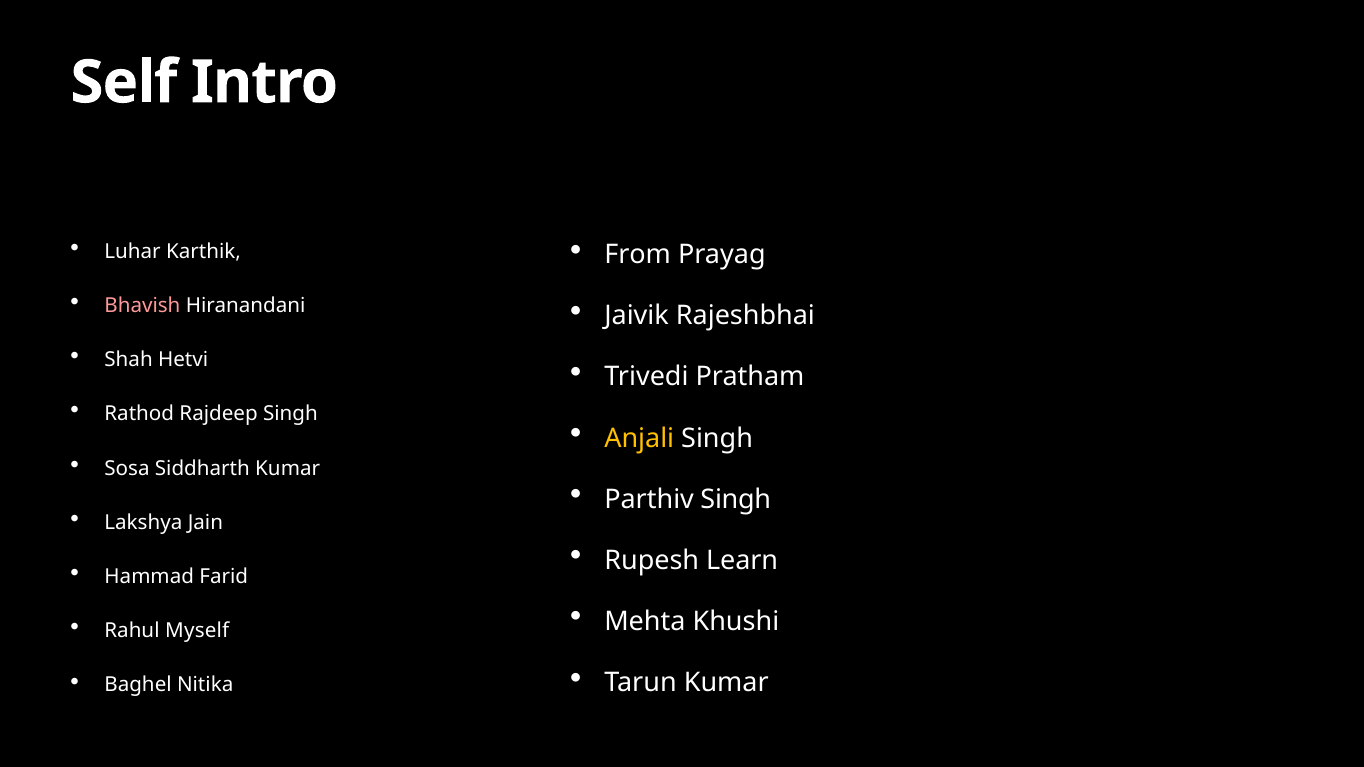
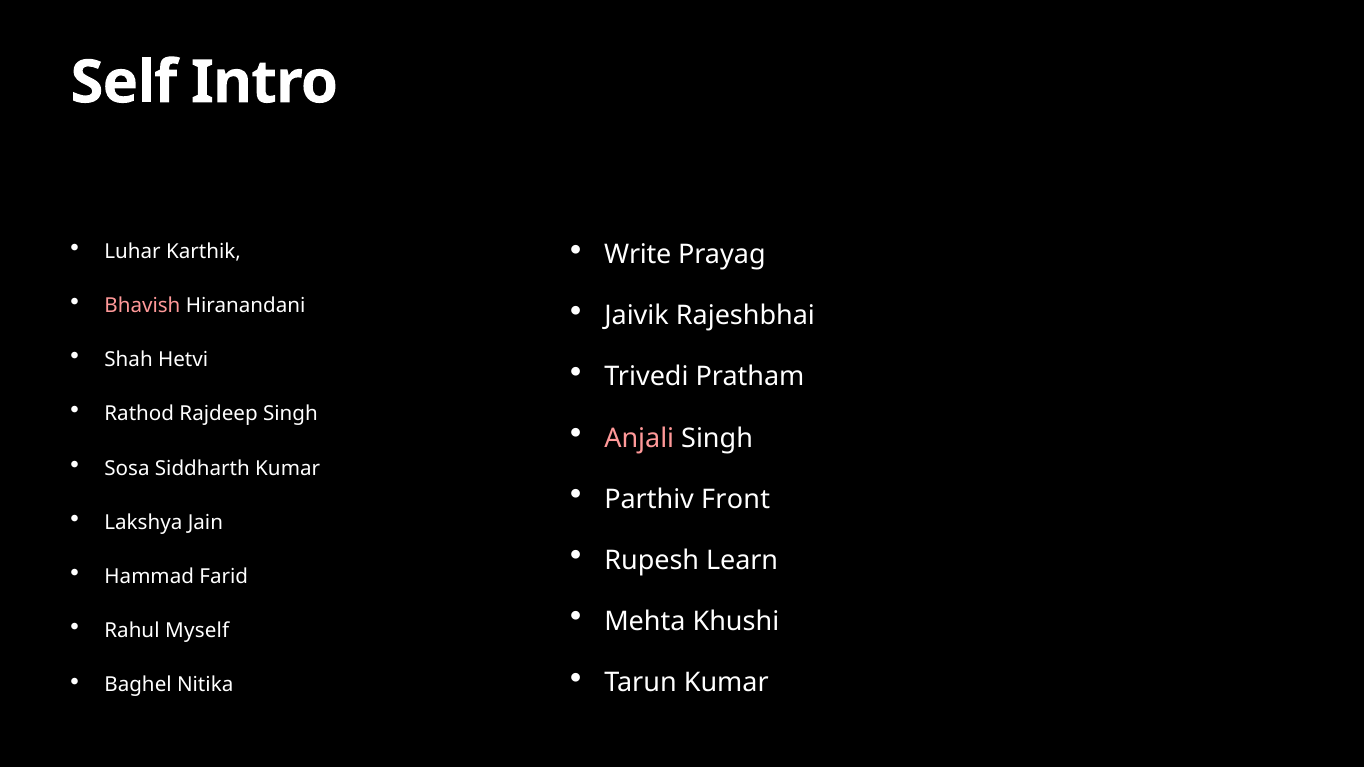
From: From -> Write (638, 255)
Anjali colour: yellow -> pink (639, 438)
Parthiv Singh: Singh -> Front (736, 499)
